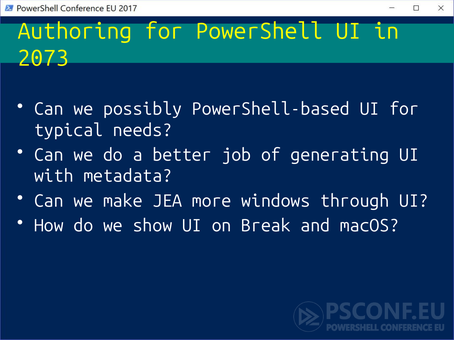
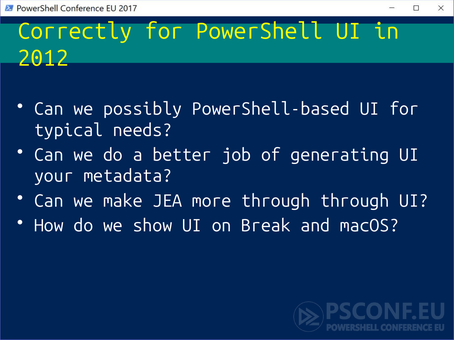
Authoring: Authoring -> Correctly (75, 31)
2073: 2073 -> 2012 (43, 59)
with: with -> your (54, 176)
more windows: windows -> through (276, 201)
